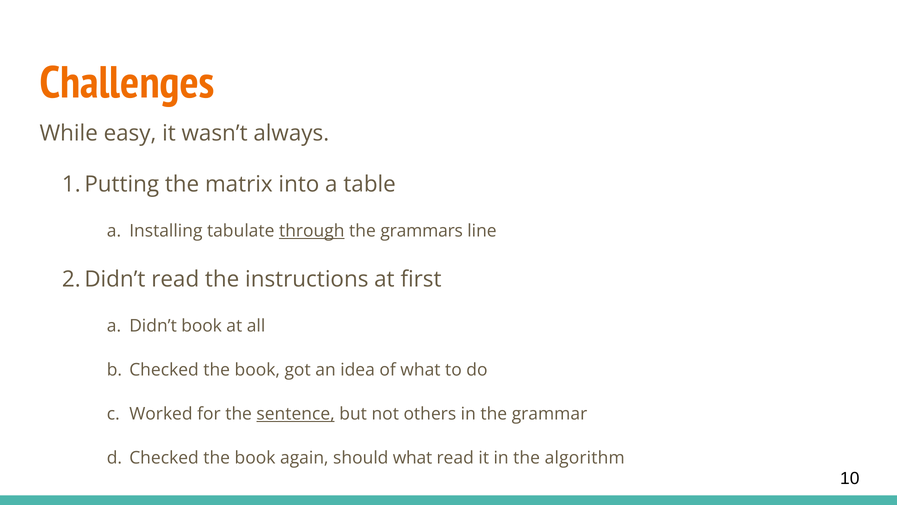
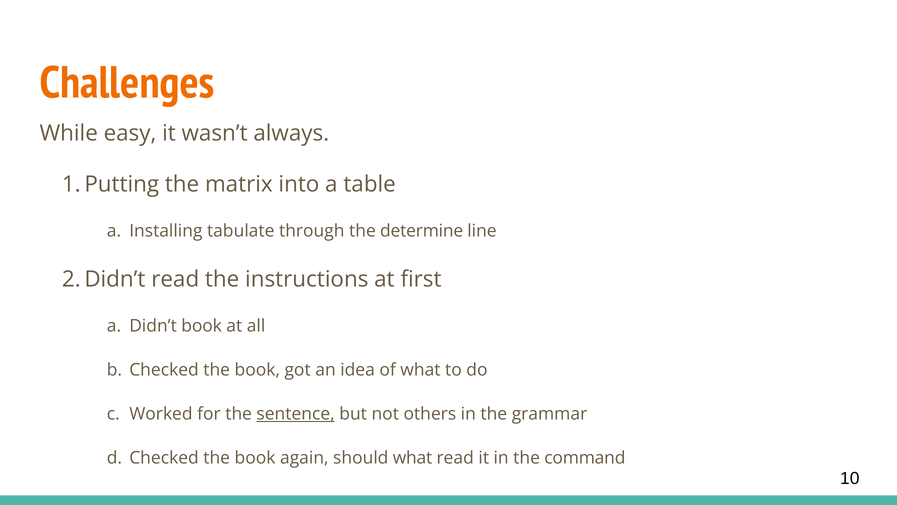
through underline: present -> none (312, 231)
grammars: grammars -> determine (422, 231)
algorithm: algorithm -> command (585, 458)
